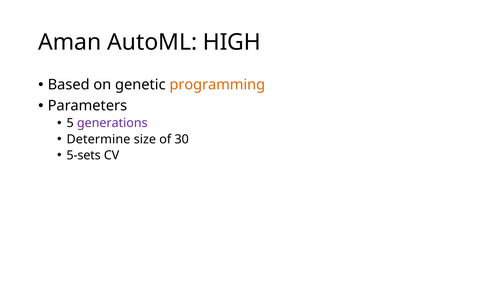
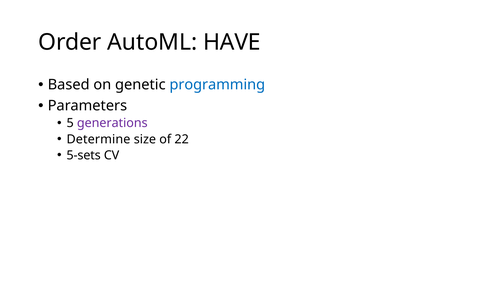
Aman: Aman -> Order (70, 42)
HIGH: HIGH -> HAVE (232, 42)
programming colour: orange -> blue (217, 85)
30: 30 -> 22 (182, 139)
